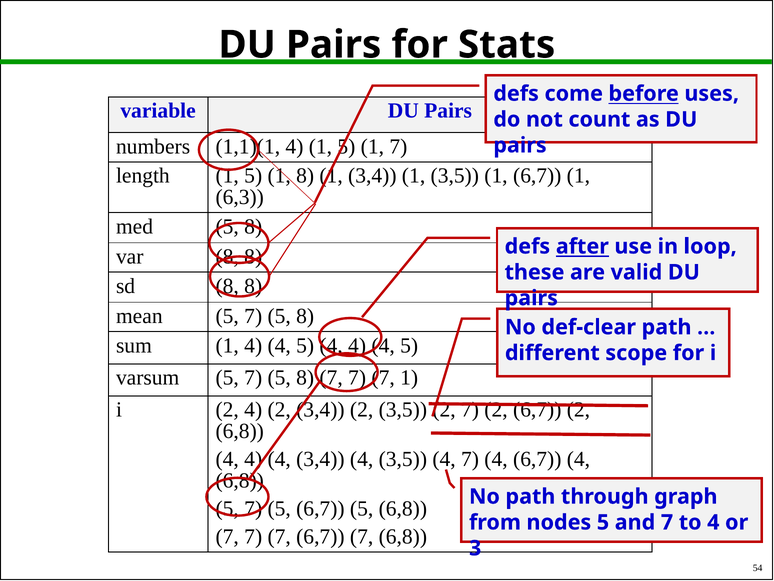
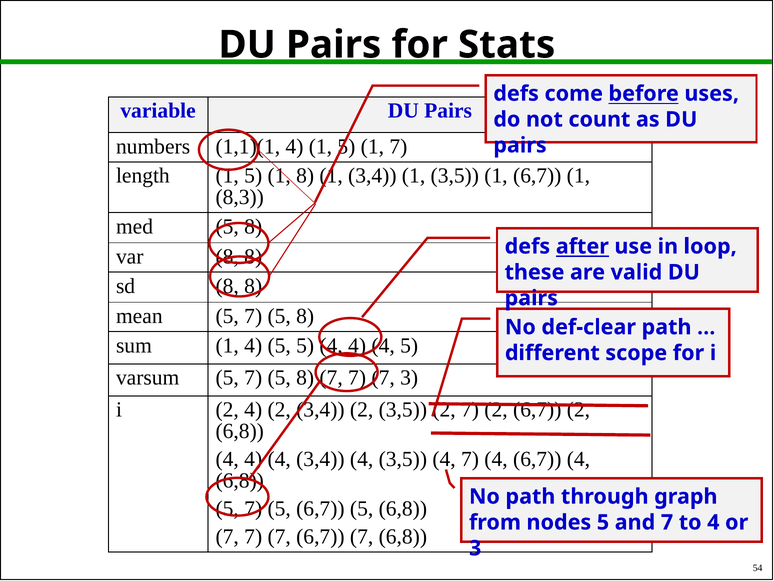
6,3: 6,3 -> 8,3 (240, 197)
1 4 4: 4 -> 5 (279, 345)
7 1: 1 -> 3 (409, 377)
